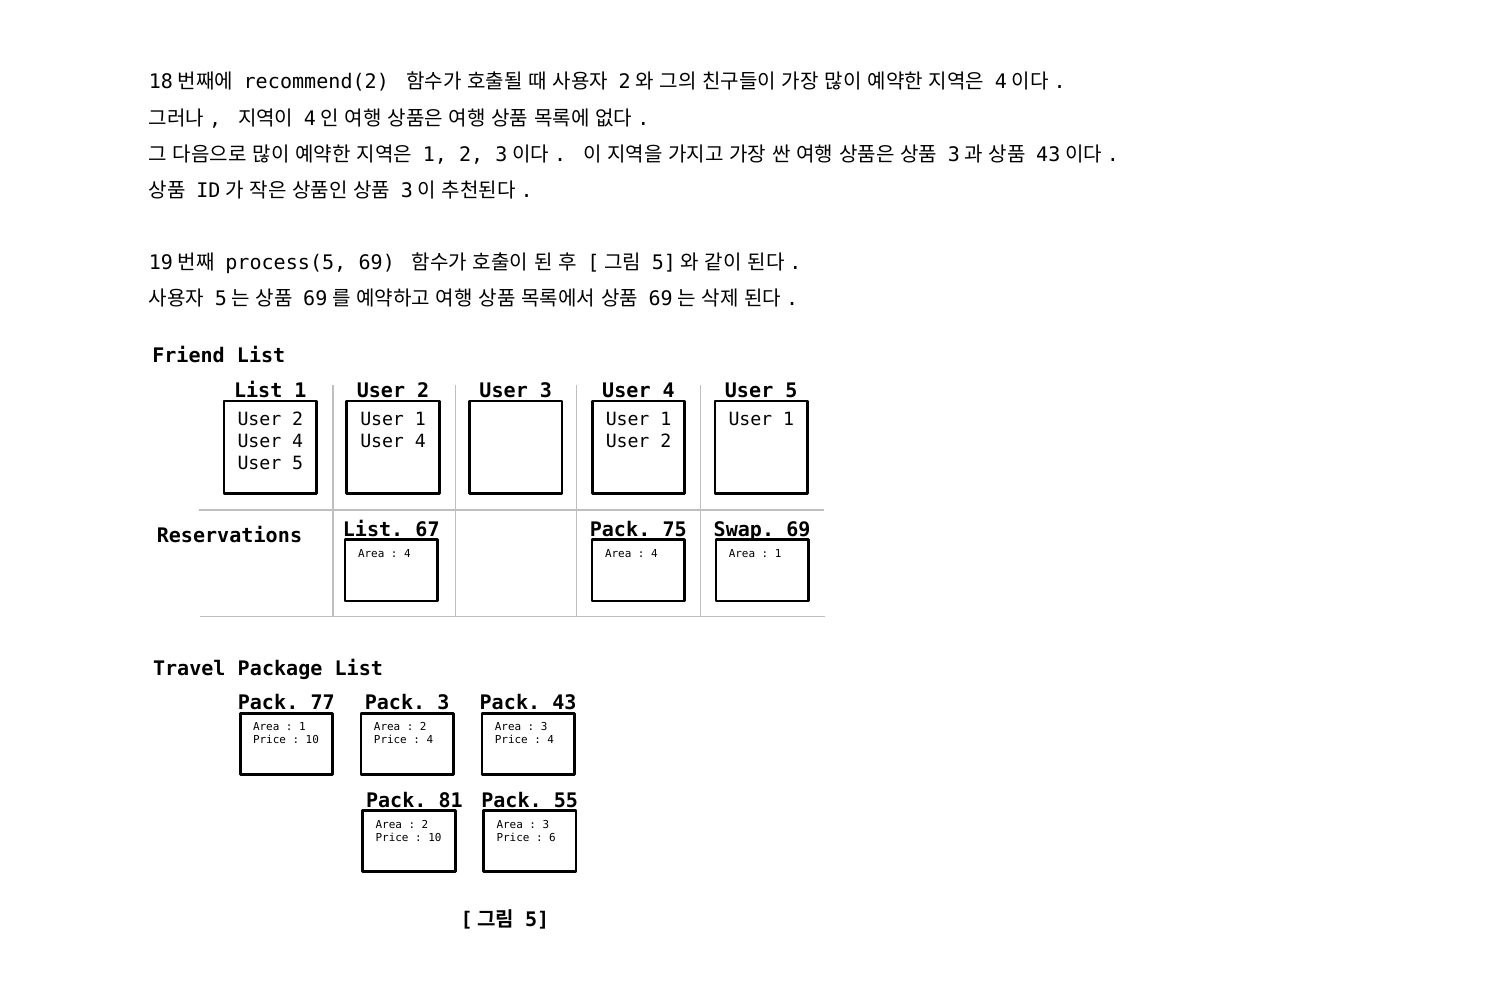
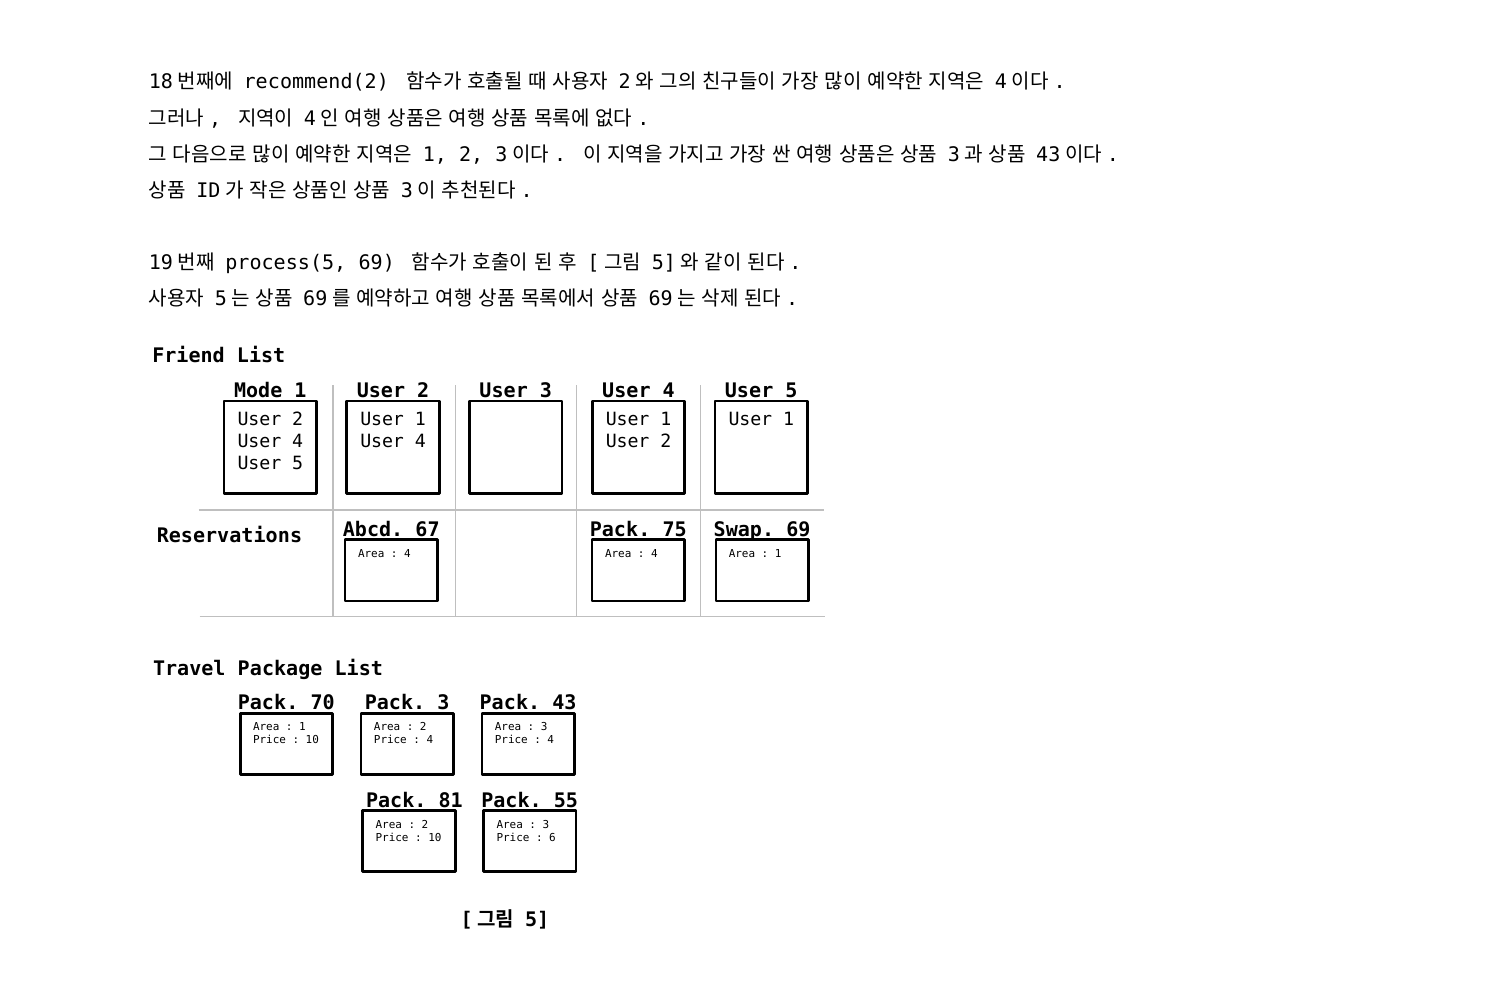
List: List -> Mode (258, 391)
List: List -> Abcd (373, 530)
77: 77 -> 70 (323, 704)
